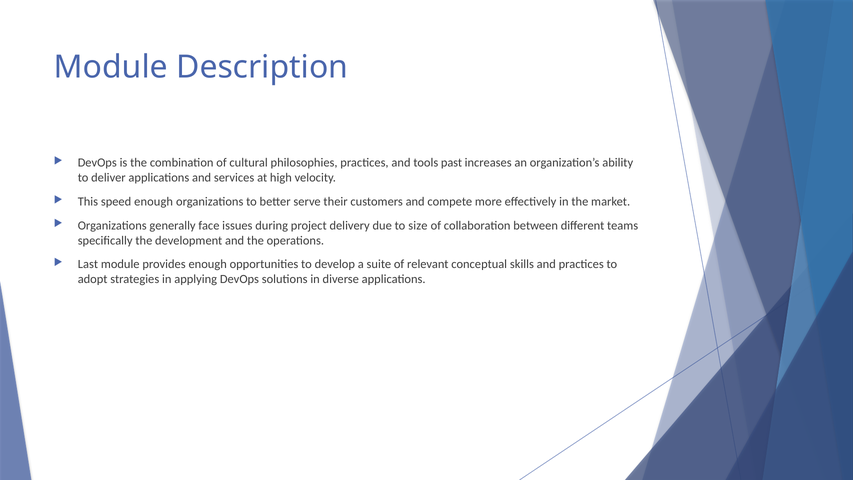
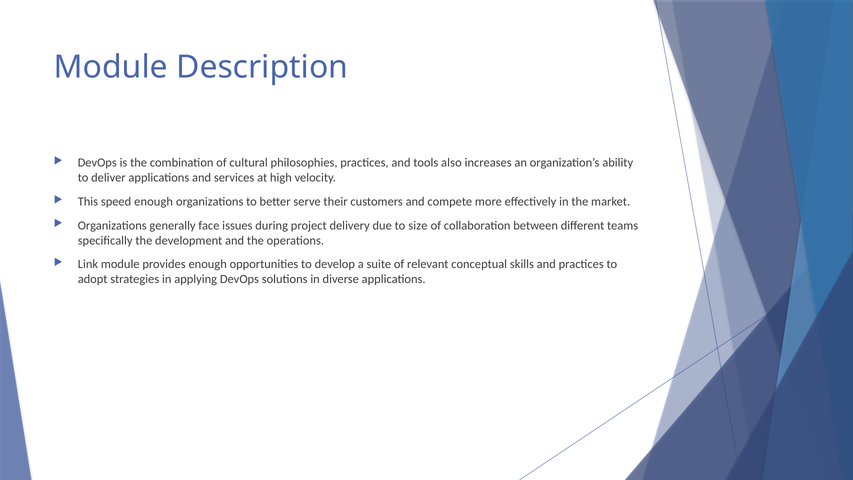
past: past -> also (451, 163)
Last: Last -> Link (88, 264)
